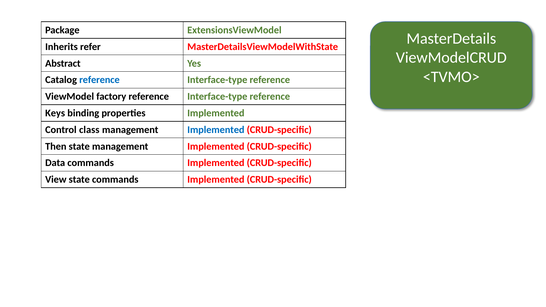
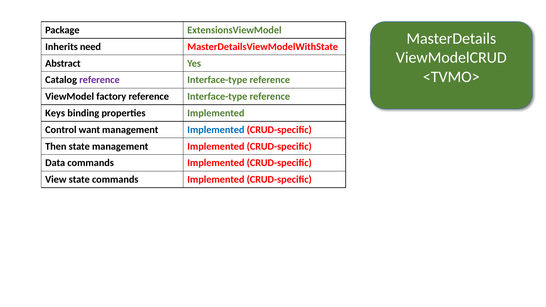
refer: refer -> need (90, 47)
reference colour: blue -> purple (99, 80)
class: class -> want (89, 130)
